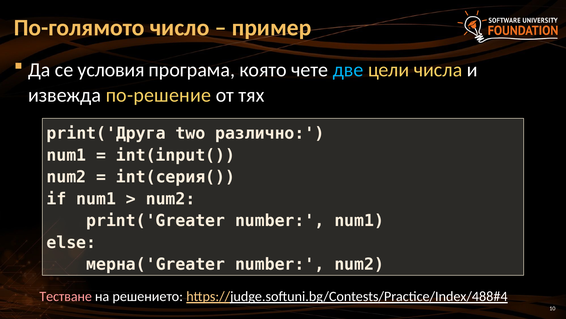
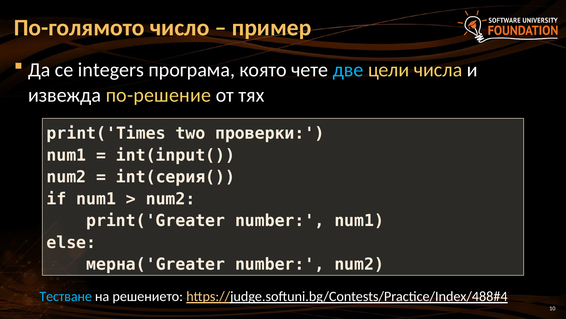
условия: условия -> integers (111, 70)
print('Друга: print('Друга -> print('Times (106, 133)
различно: различно -> проверки (270, 133)
Тестване colour: pink -> light blue (66, 296)
